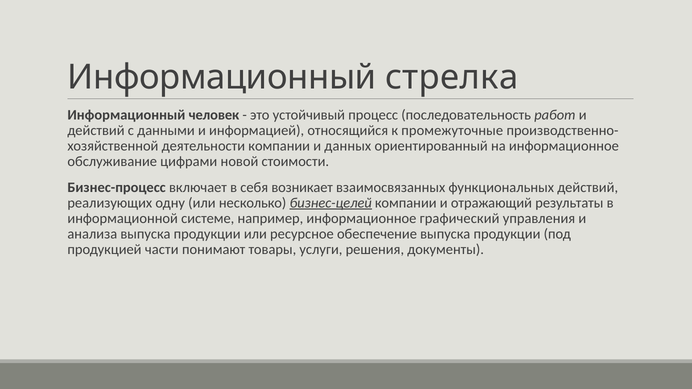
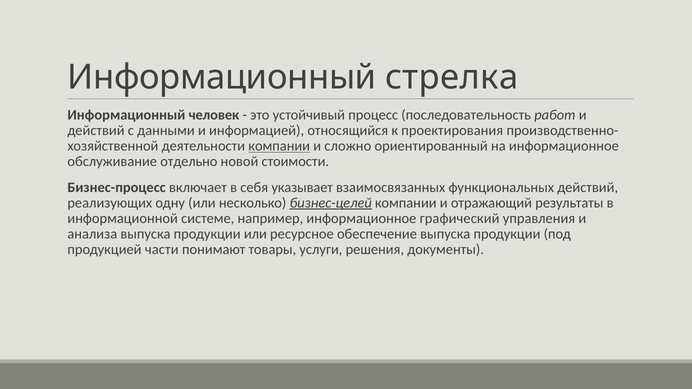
промежуточные: промежуточные -> проектирования (452, 131)
компании underline: none -> present (279, 146)
данных: данных -> сложно (348, 146)
цифрами: цифрами -> отдельно (189, 162)
возникает: возникает -> указывает (302, 187)
